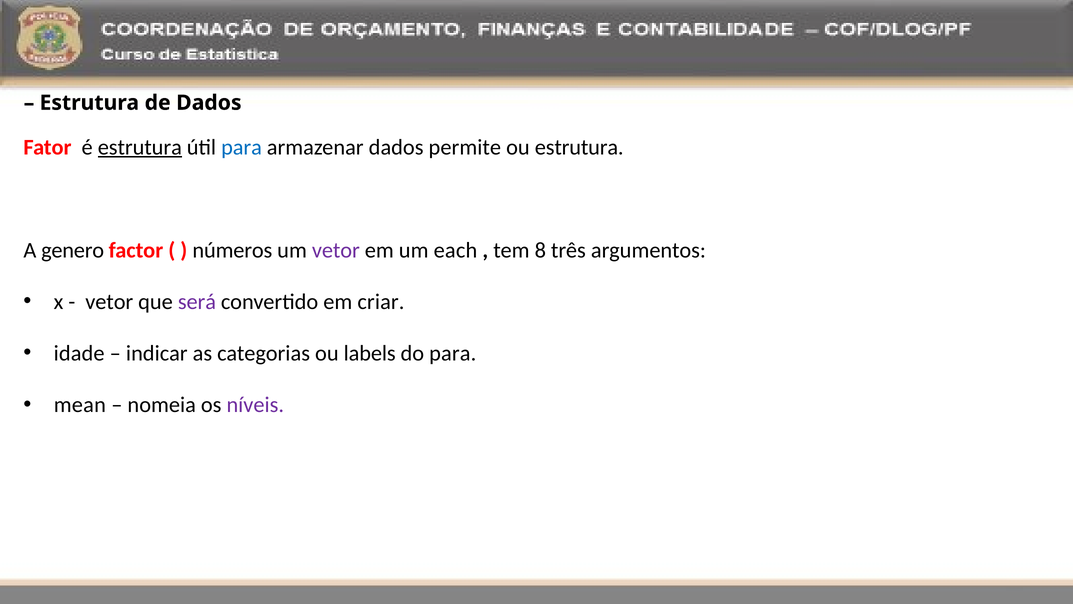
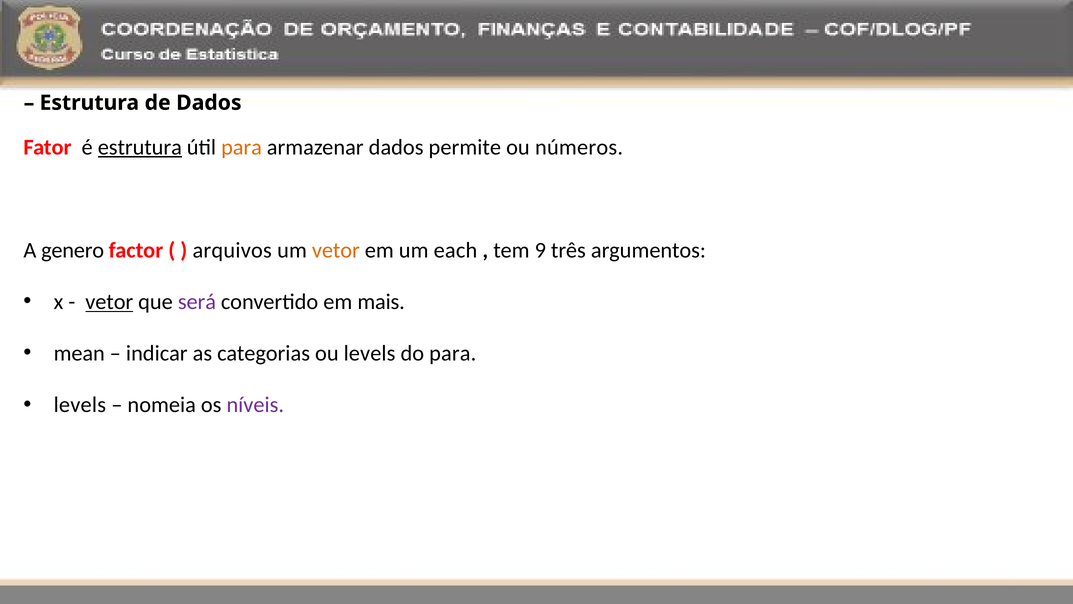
para colour: blue -> orange (242, 147)
ou estrutura: estrutura -> números (579, 147)
números: números -> arquivos (232, 250)
vetor colour: purple -> orange (336, 250)
8: 8 -> 9 (540, 250)
vetor underline: none -> present (109, 302)
criar: criar -> mais (381, 302)
idade: idade -> mean (79, 353)
ou labels: labels -> levels (370, 353)
mean: mean -> levels (80, 405)
